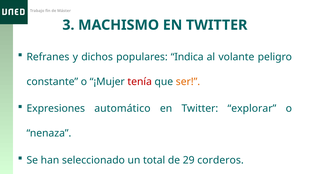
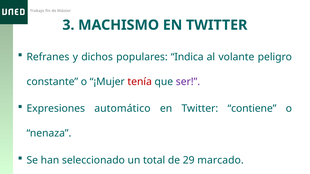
ser colour: orange -> purple (188, 82)
explorar: explorar -> contiene (252, 109)
corderos: corderos -> marcado (220, 160)
